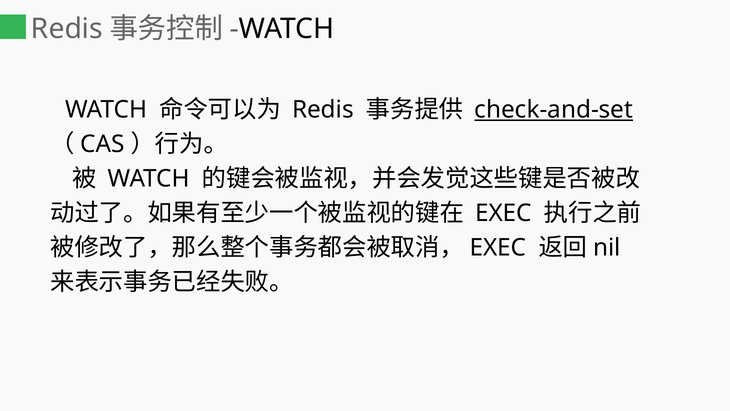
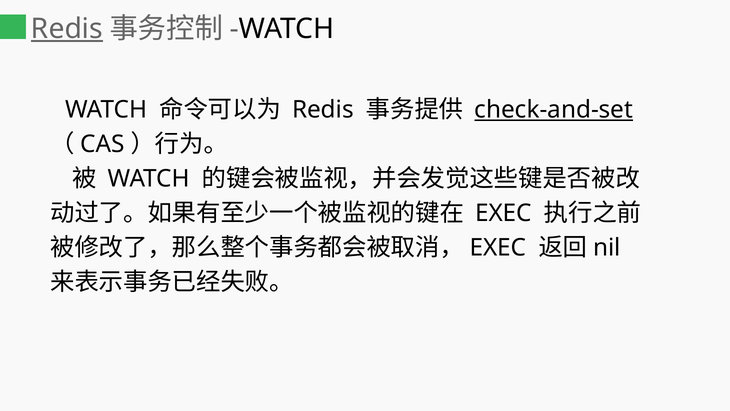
Redis underline: none -> present (67, 29)
